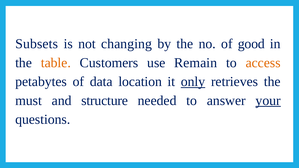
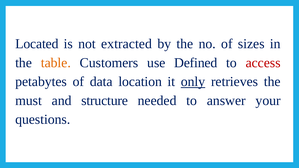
Subsets: Subsets -> Located (37, 44)
changing: changing -> extracted (127, 44)
good: good -> sizes (251, 44)
Remain: Remain -> Defined (196, 63)
access colour: orange -> red (263, 63)
your underline: present -> none (268, 101)
